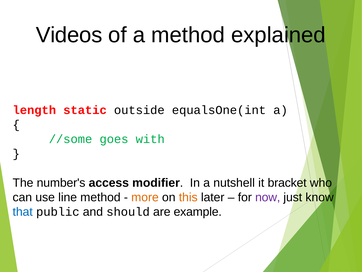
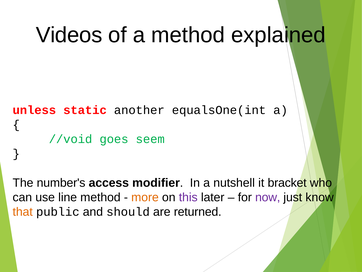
length: length -> unless (34, 110)
outside: outside -> another (139, 110)
//some: //some -> //void (71, 139)
with: with -> seem (150, 139)
this colour: orange -> purple (188, 197)
that colour: blue -> orange (23, 211)
example: example -> returned (198, 211)
